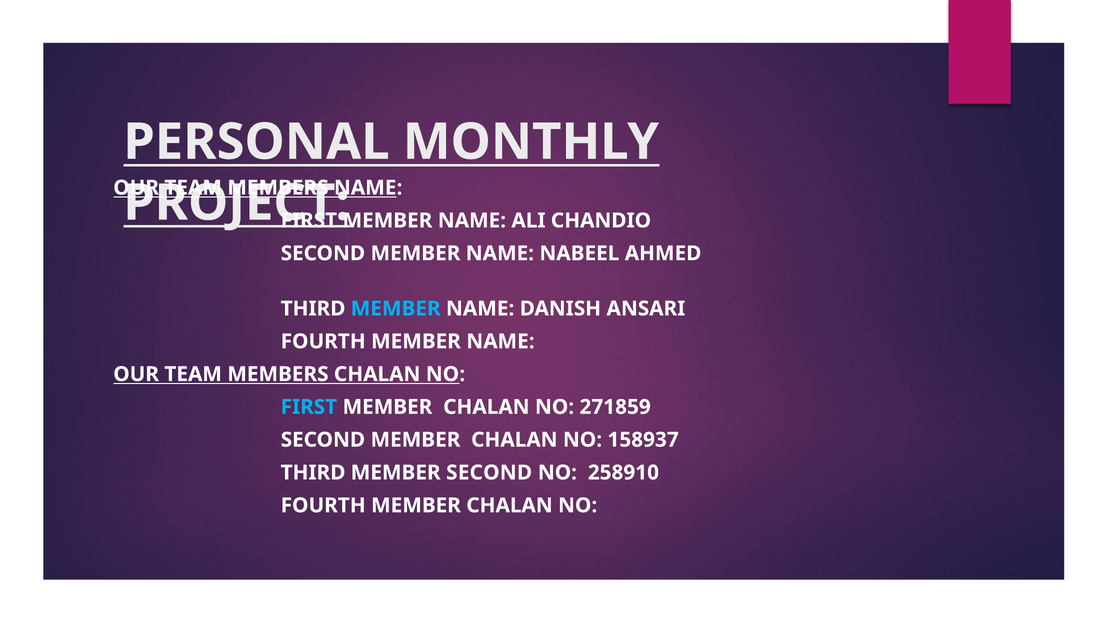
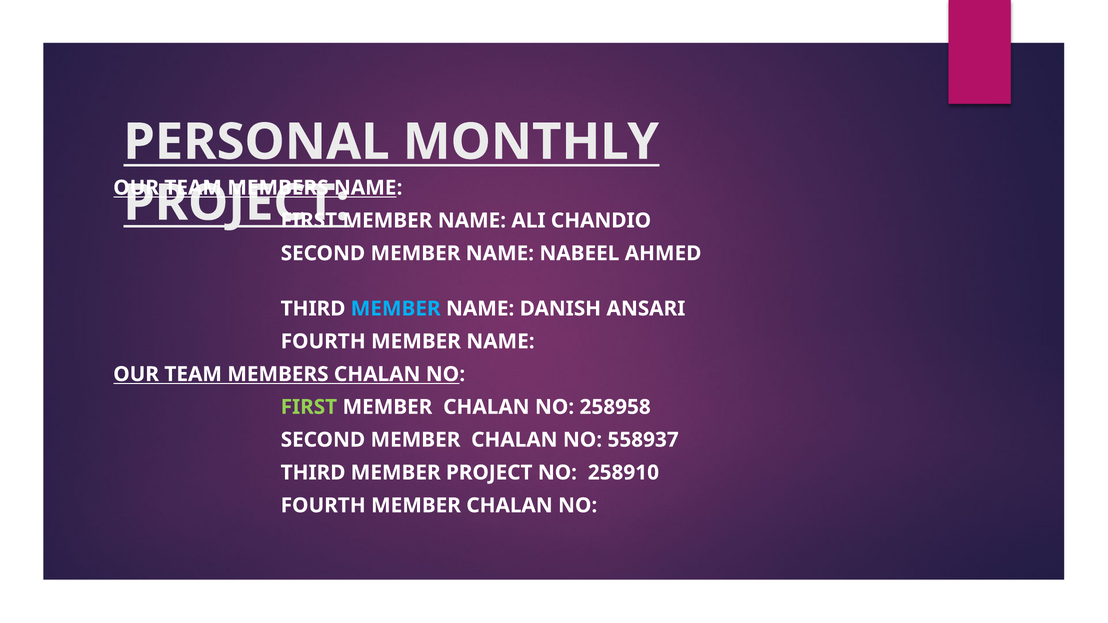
FIRST colour: light blue -> light green (309, 407)
271859: 271859 -> 258958 (615, 407)
158937: 158937 -> 558937 (643, 440)
MEMBER SECOND: SECOND -> PROJECT (489, 473)
